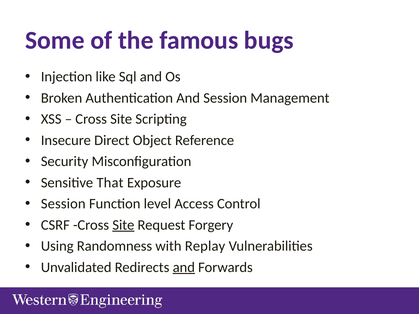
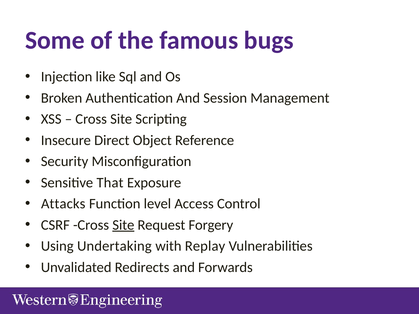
Session: Session -> Attacks (63, 204)
Randomness: Randomness -> Undertaking (114, 246)
and underline: present -> none (184, 267)
